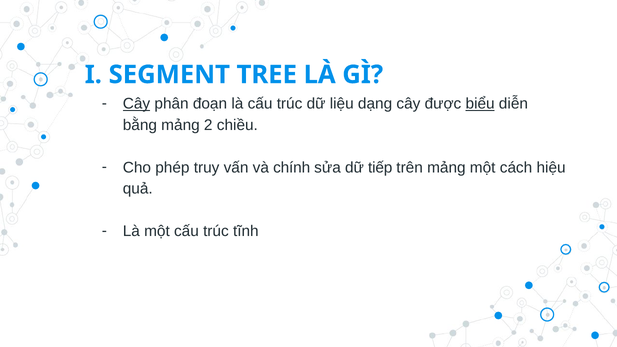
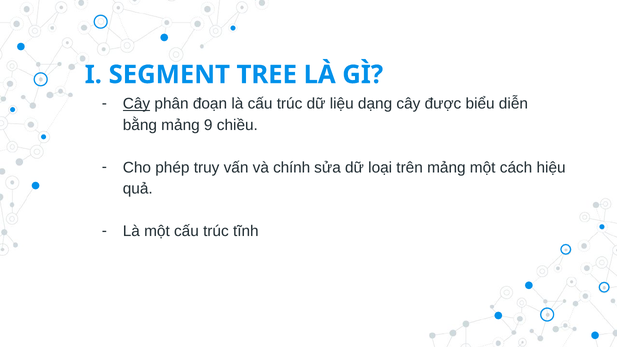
biểu underline: present -> none (480, 104)
2: 2 -> 9 (208, 125)
tiếp: tiếp -> loại (380, 168)
